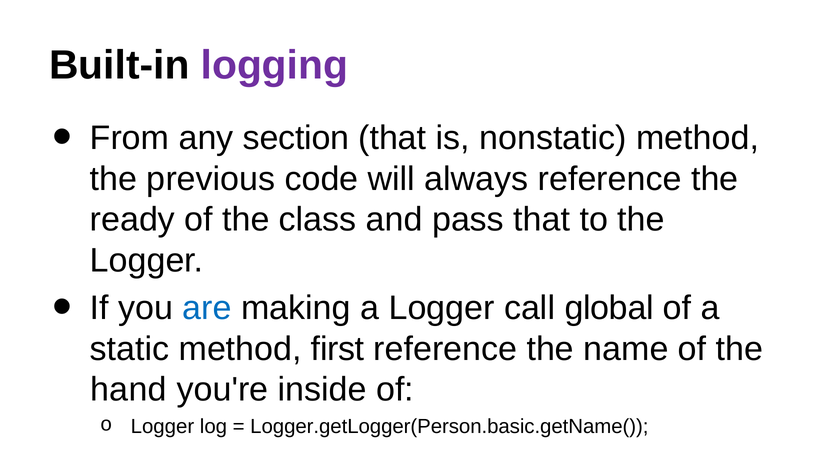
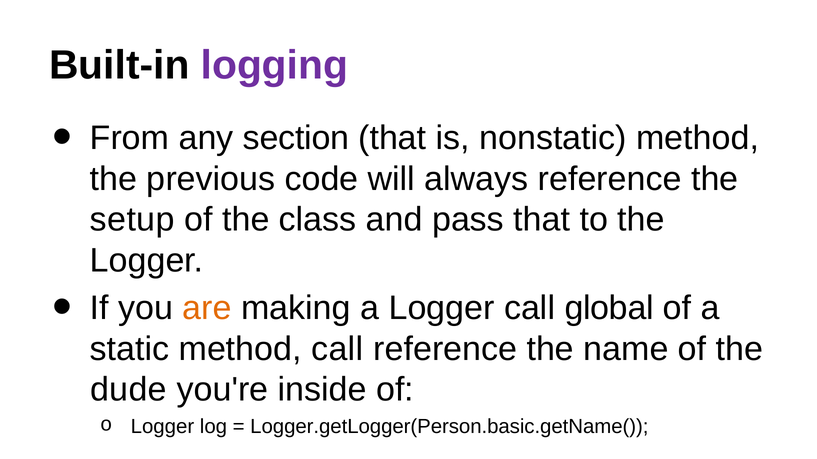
ready: ready -> setup (132, 220)
are colour: blue -> orange (207, 308)
method first: first -> call (337, 349)
hand: hand -> dude (128, 390)
